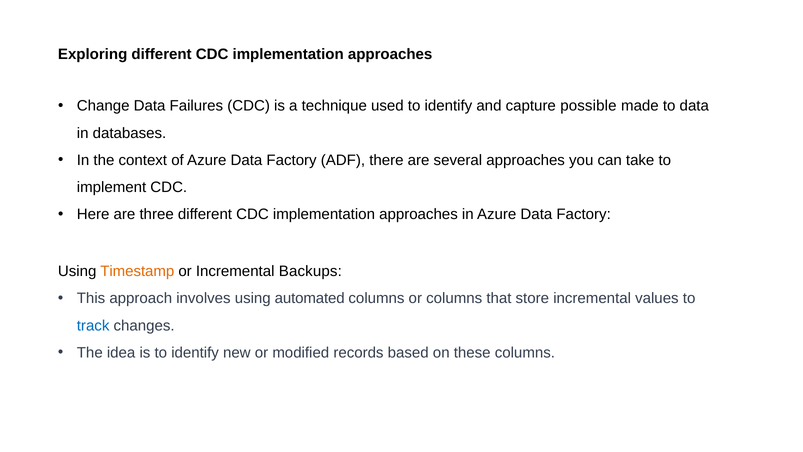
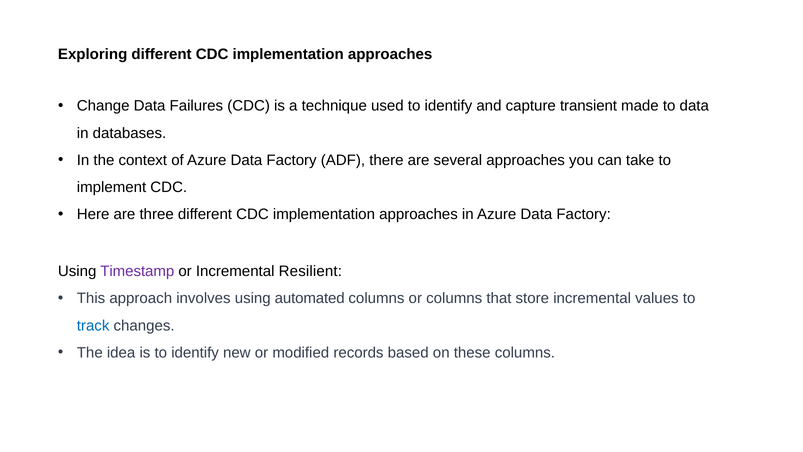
possible: possible -> transient (589, 106)
Timestamp colour: orange -> purple (137, 271)
Backups: Backups -> Resilient (310, 271)
